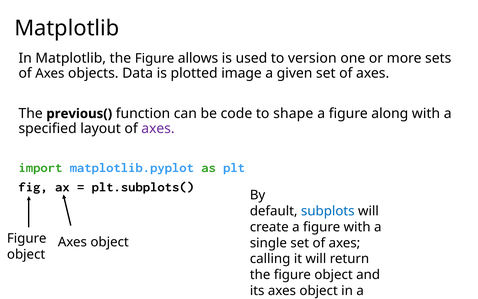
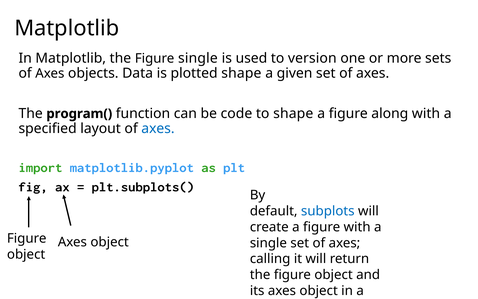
Figure allows: allows -> single (198, 58)
plotted image: image -> shape (241, 73)
previous(: previous( -> program( (79, 114)
axes colour: purple -> blue (158, 128)
